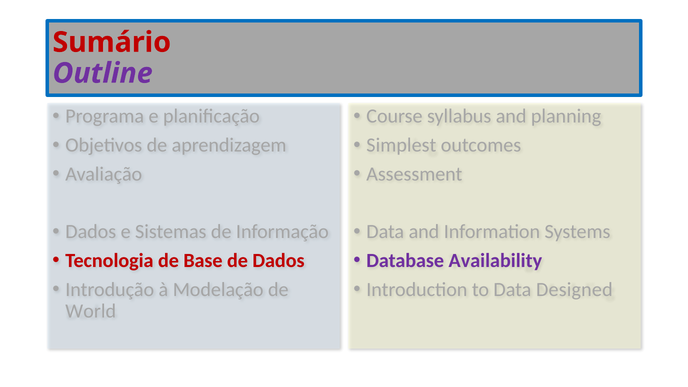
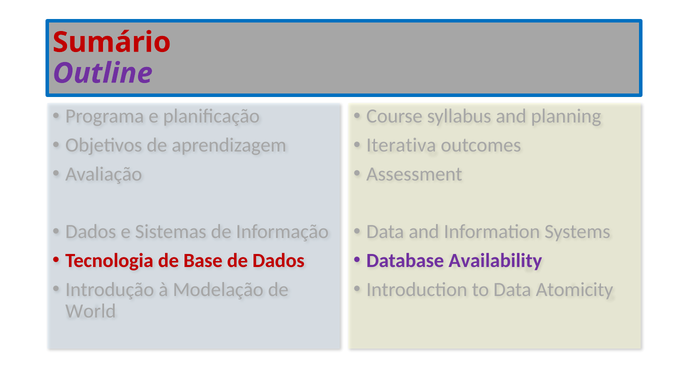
Simplest: Simplest -> Iterativa (401, 145)
Designed: Designed -> Atomicity (575, 289)
